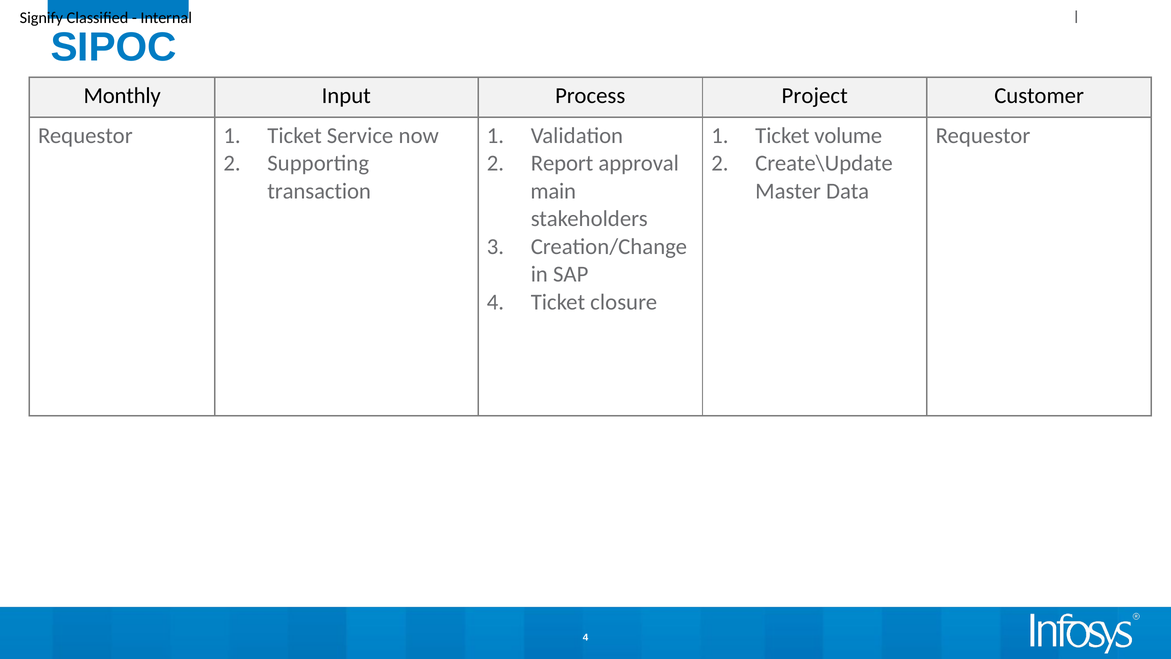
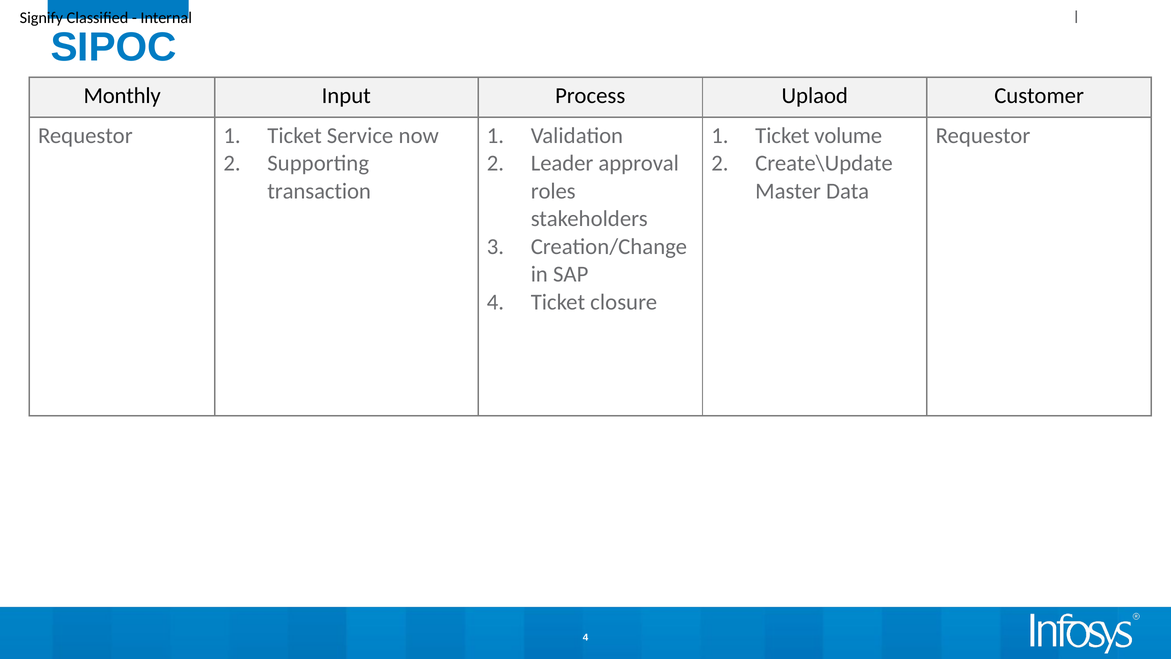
Project: Project -> Uplaod (815, 96)
Report: Report -> Leader (562, 163)
main: main -> roles (553, 191)
